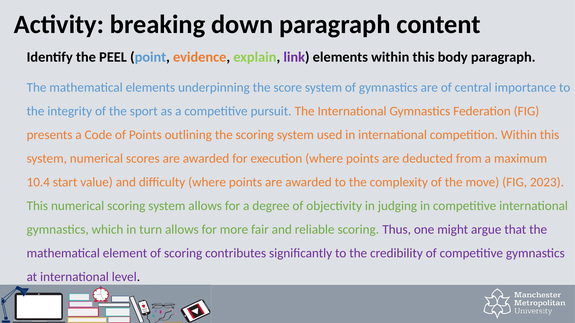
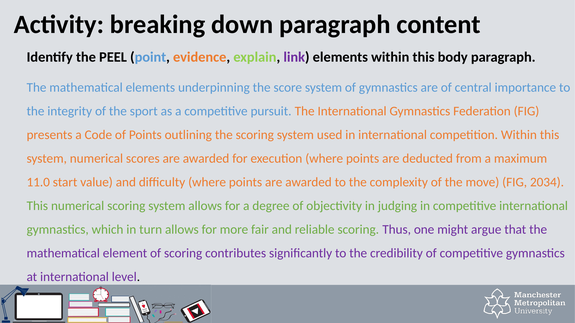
10.4: 10.4 -> 11.0 (38, 182)
2023: 2023 -> 2034 (547, 182)
